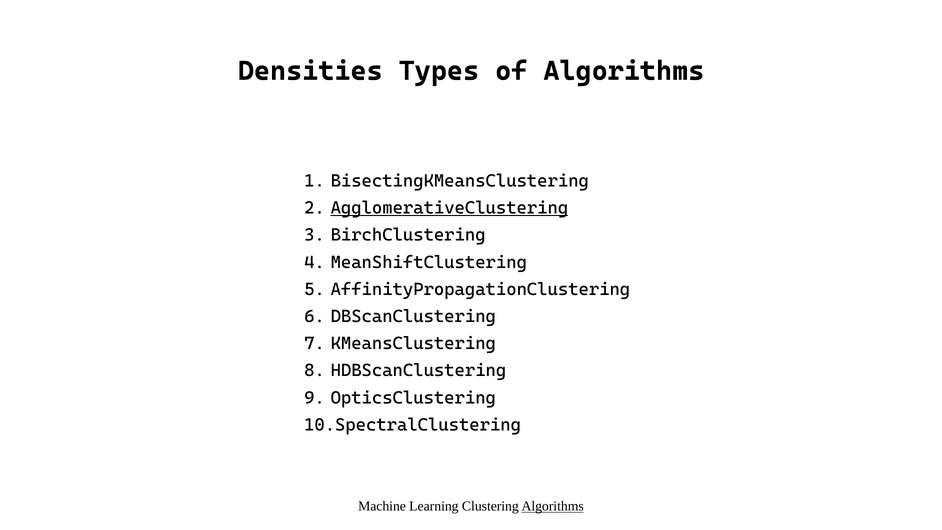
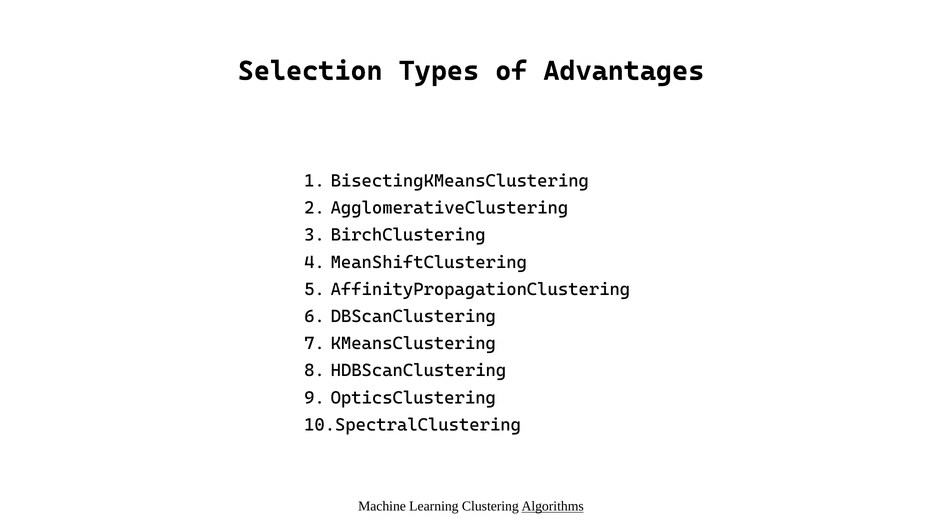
Densities: Densities -> Selection (310, 71)
of Algorithms: Algorithms -> Advantages (624, 71)
AgglomerativeClustering underline: present -> none (449, 208)
